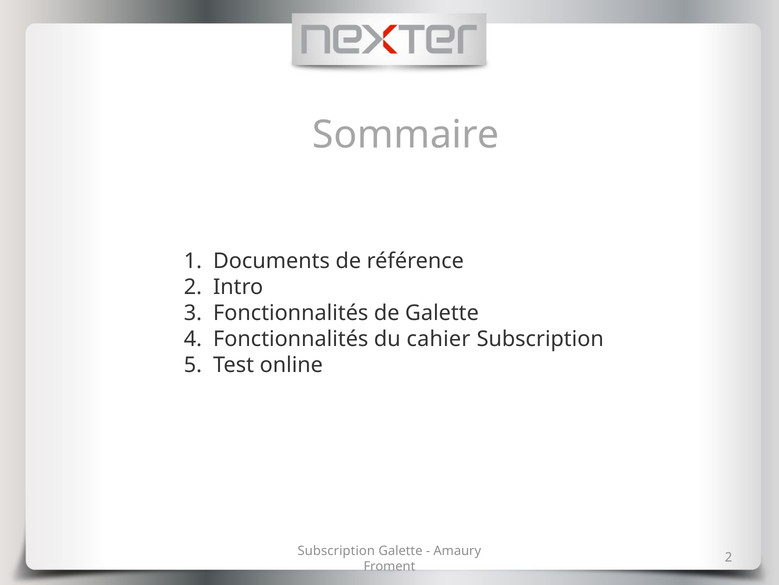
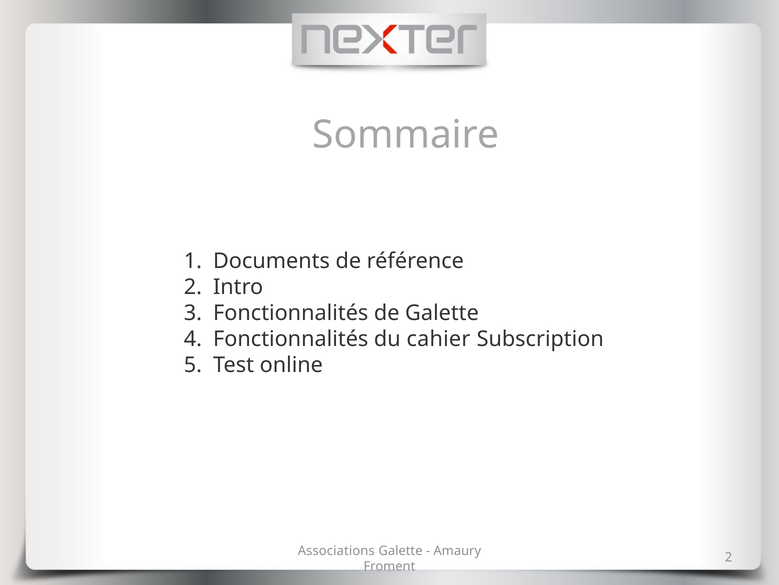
Subscription: Subscription -> Associations (336, 550)
